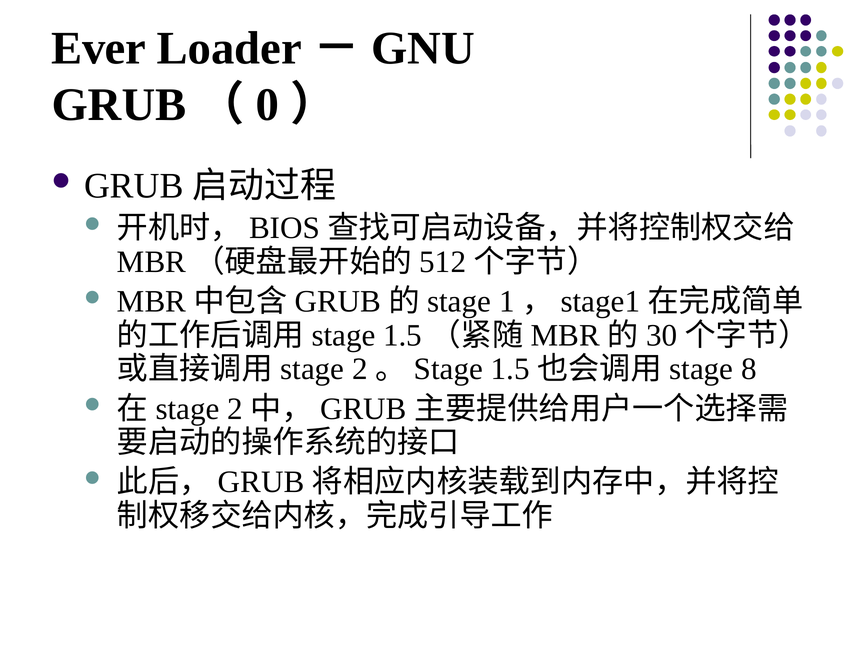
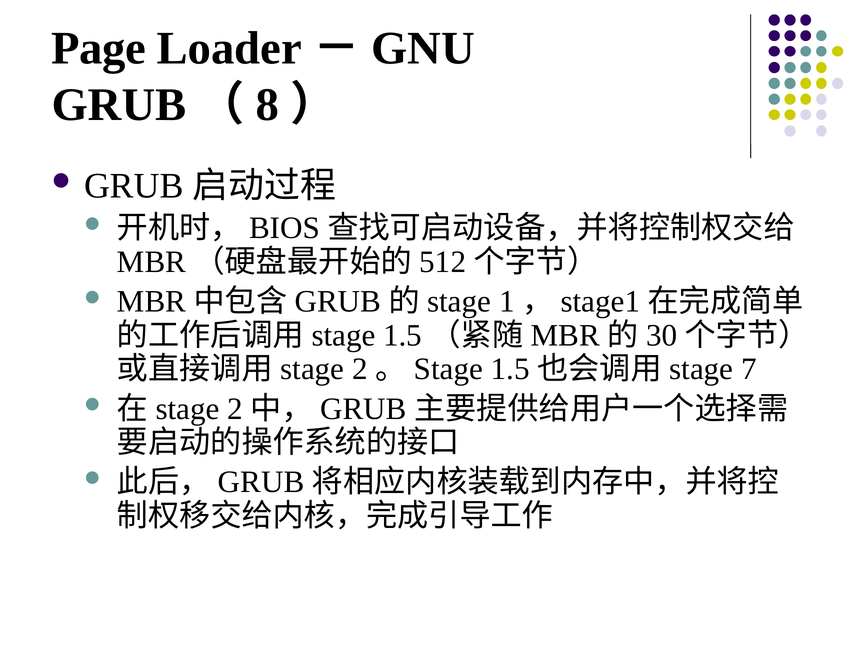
Ever: Ever -> Page (99, 49)
0: 0 -> 8 (267, 105)
8: 8 -> 7 (749, 369)
